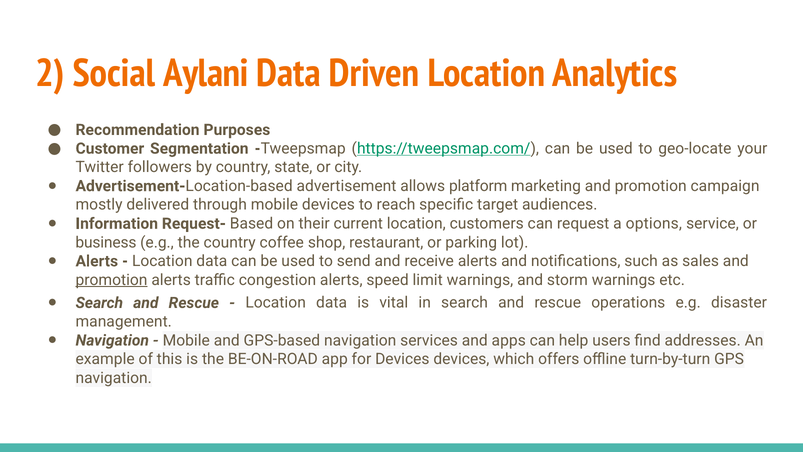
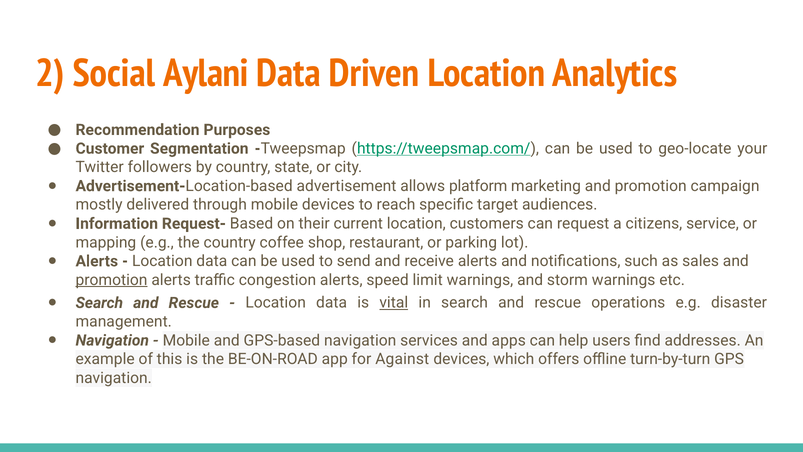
options: options -> citizens (654, 223)
business: business -> mapping (106, 242)
vital underline: none -> present (394, 303)
for Devices: Devices -> Against (402, 359)
